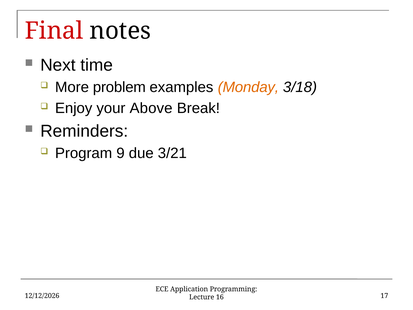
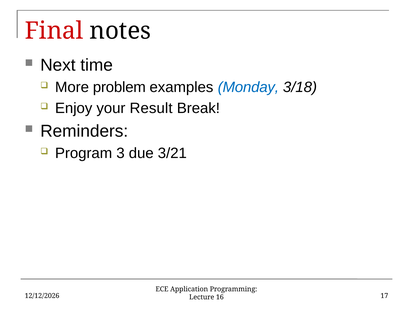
Monday colour: orange -> blue (248, 87)
Above: Above -> Result (151, 108)
9: 9 -> 3 (121, 153)
